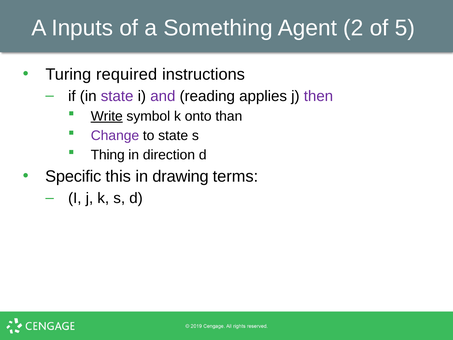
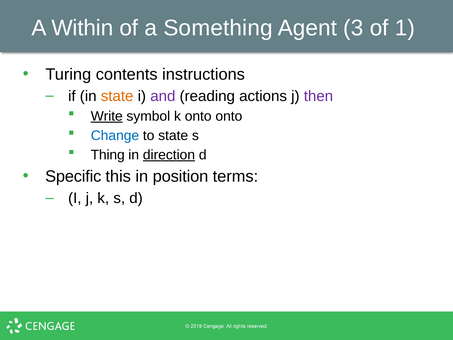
Inputs: Inputs -> Within (82, 28)
2: 2 -> 3 (353, 28)
5: 5 -> 1 (405, 28)
required: required -> contents (127, 74)
state colour: purple -> orange (117, 96)
applies: applies -> actions (263, 96)
onto than: than -> onto (229, 116)
Change colour: purple -> blue (115, 135)
direction underline: none -> present (169, 155)
drawing: drawing -> position (180, 176)
